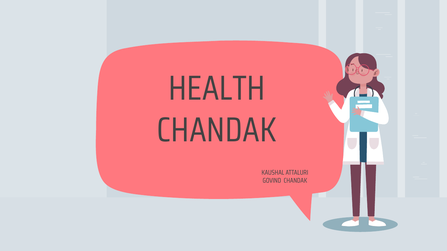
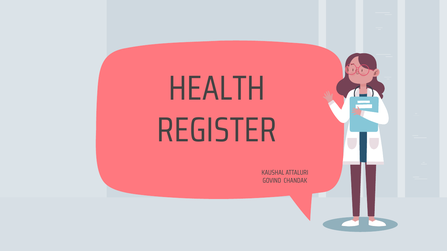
CHANDAK: CHANDAK -> REGISTER (217, 130)
